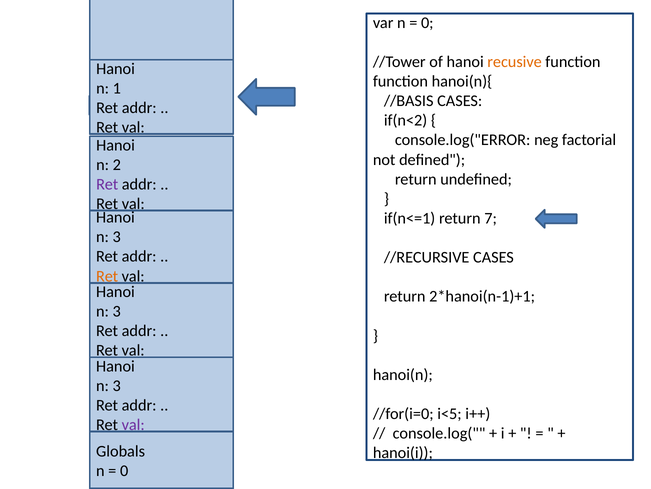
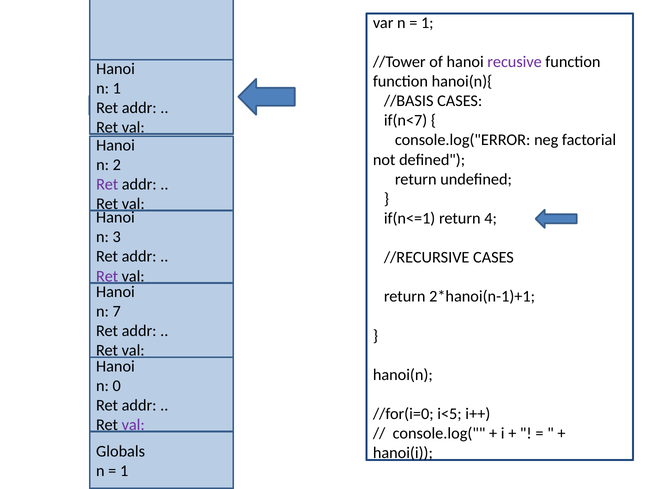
0: 0 -> 1 (427, 23)
recusive colour: orange -> purple (515, 62)
if(n<2: if(n<2 -> if(n<7 (406, 120)
7: 7 -> 4 (491, 218)
Ret colour: orange -> purple (107, 276)
3: 3 -> 7 (117, 311)
3: 3 -> 0 (117, 385)
0: 0 -> 1 (124, 470)
